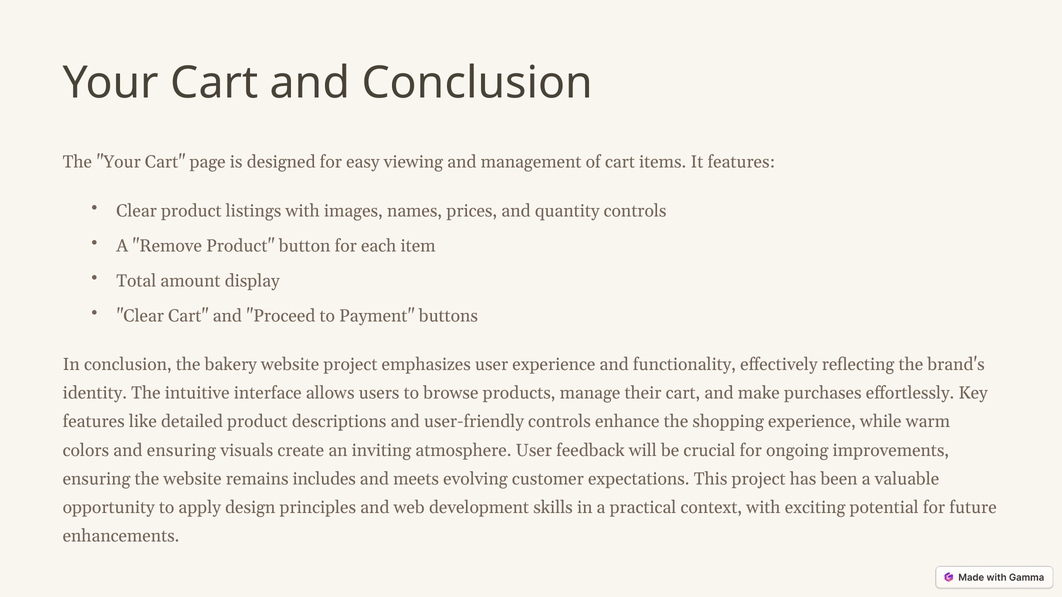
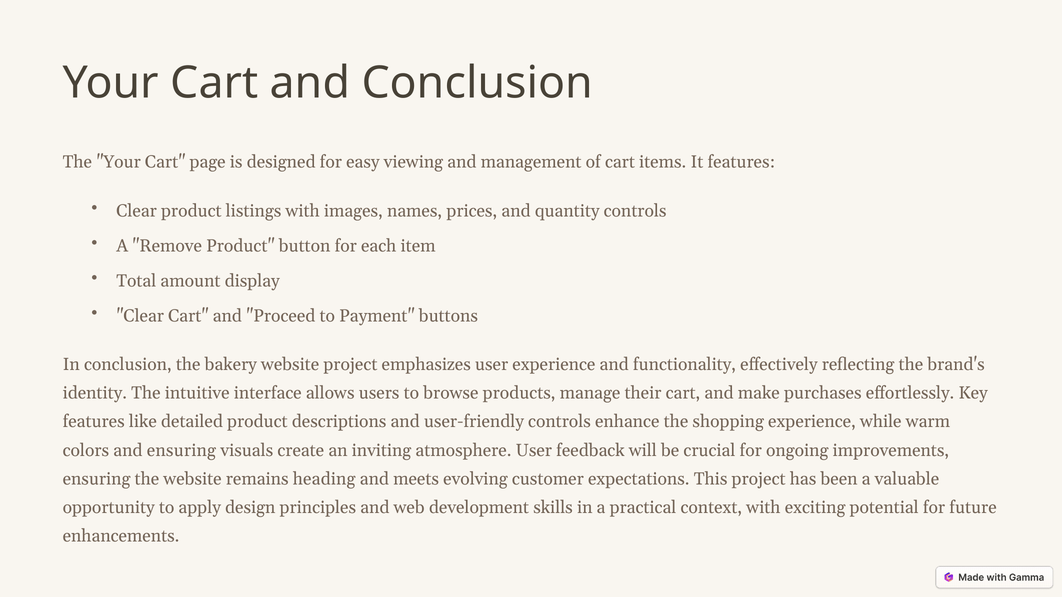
includes: includes -> heading (324, 479)
